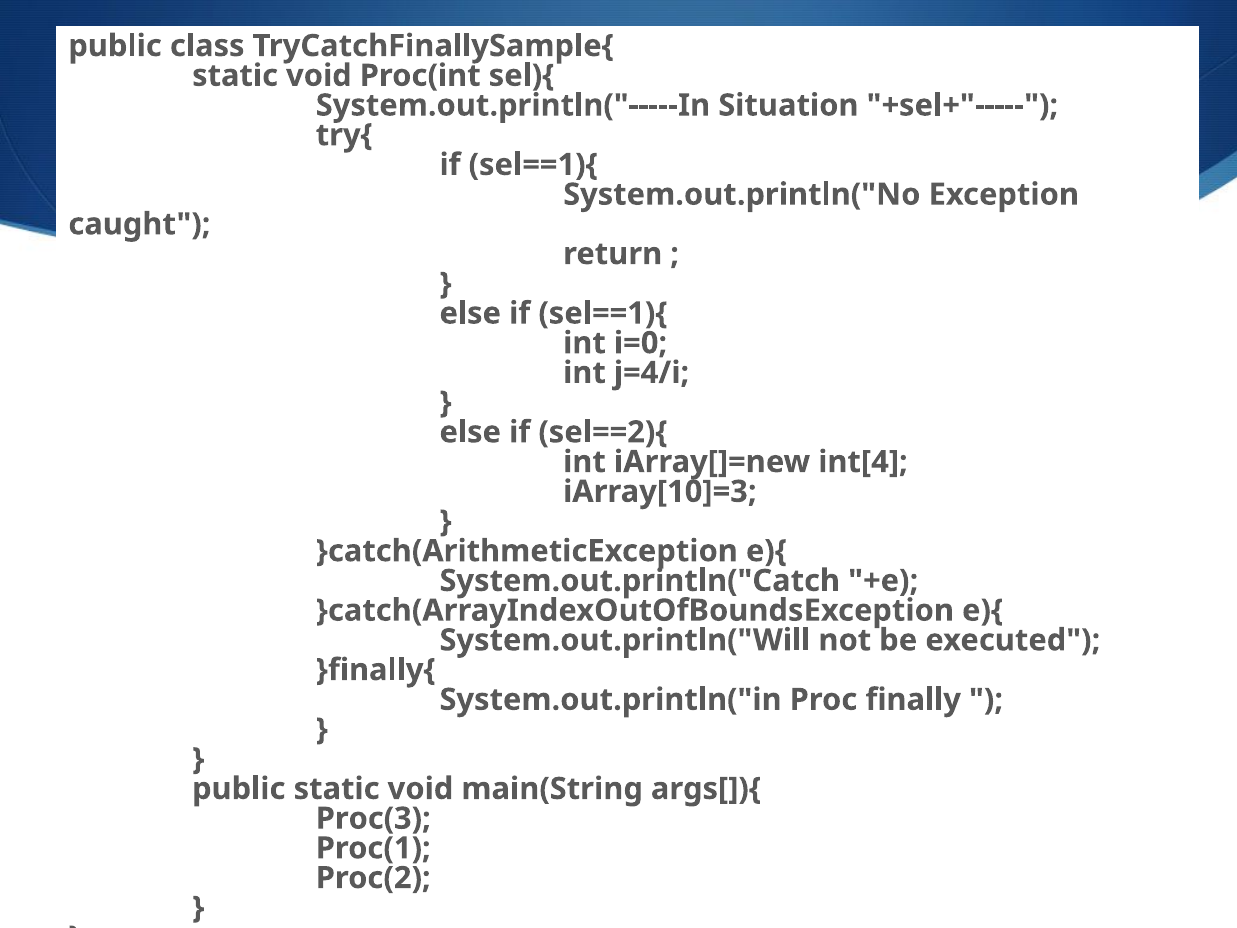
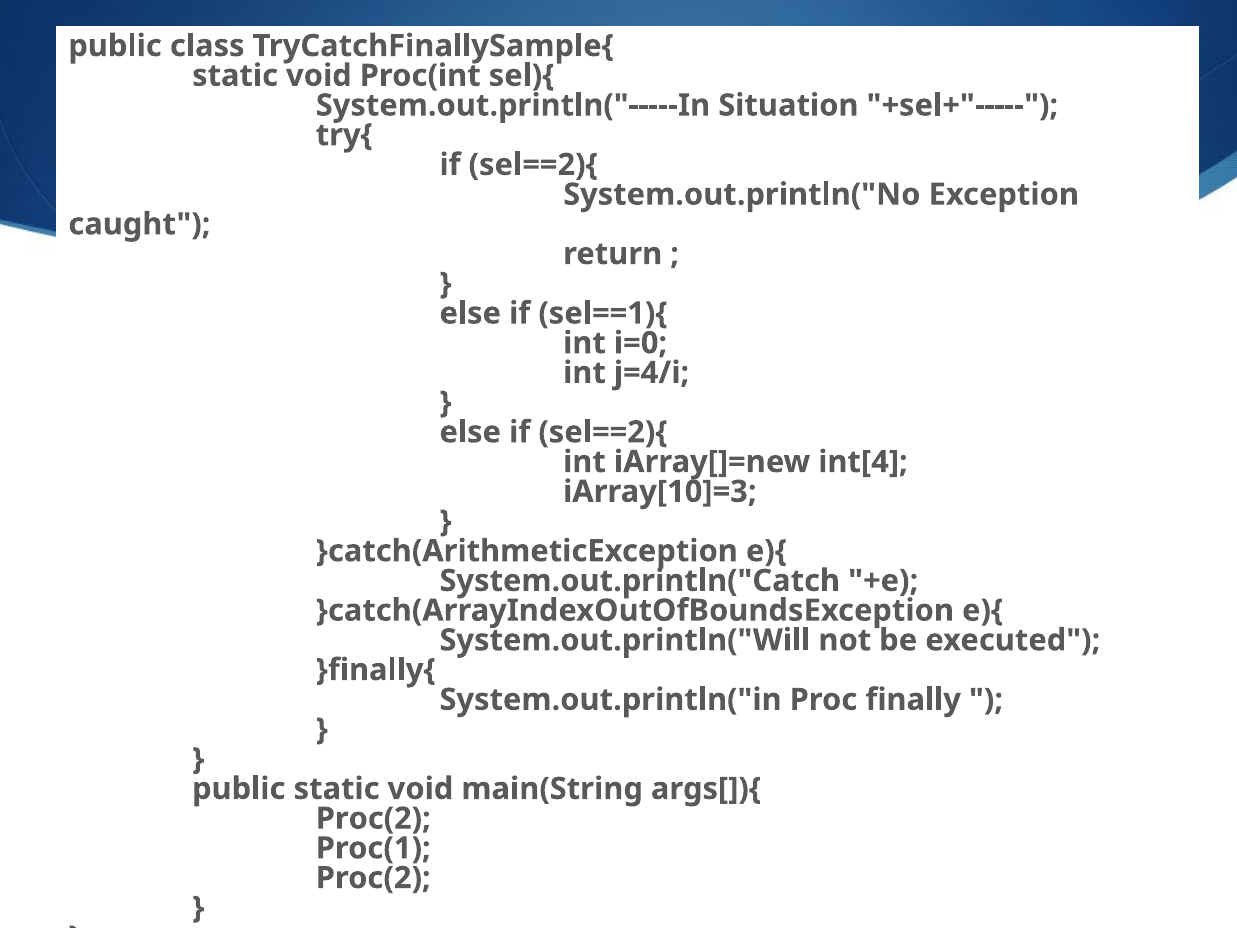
sel==1){: sel==1){ -> sel==2){ (533, 165)
Proc(3: Proc(3 -> Proc(2 (373, 818)
